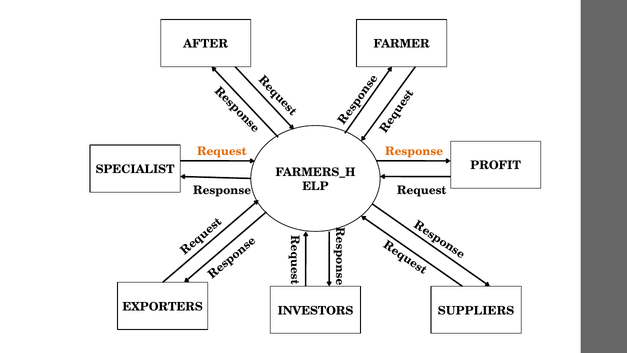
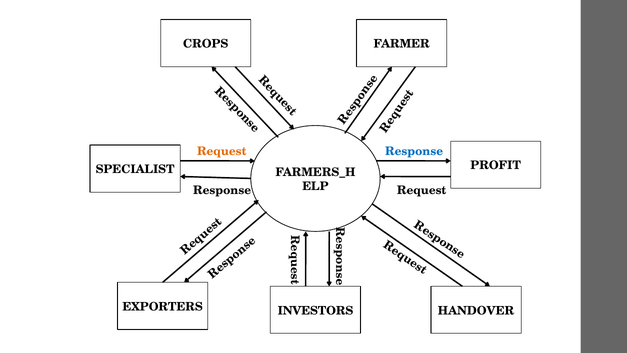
AFTER: AFTER -> CROPS (206, 44)
Response colour: orange -> blue (414, 151)
SUPPLIERS: SUPPLIERS -> HANDOVER (476, 310)
